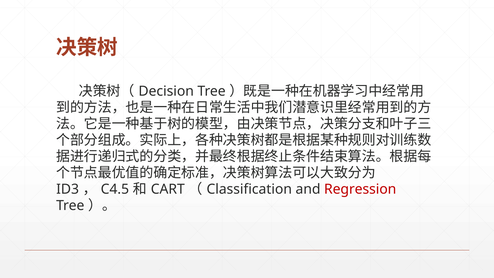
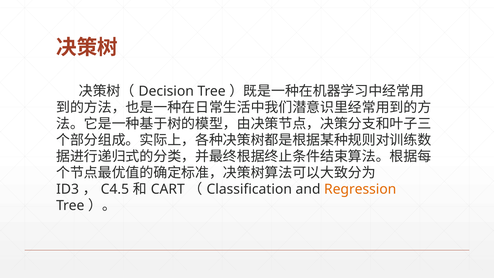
Regression colour: red -> orange (360, 189)
